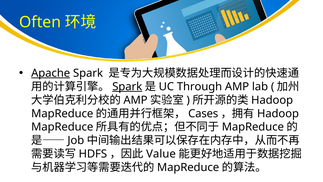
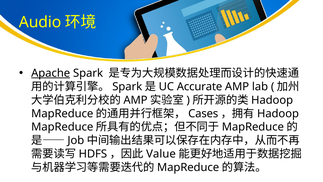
Often: Often -> Audio (40, 22)
Spark underline: present -> none (127, 86)
Through: Through -> Accurate (200, 86)
